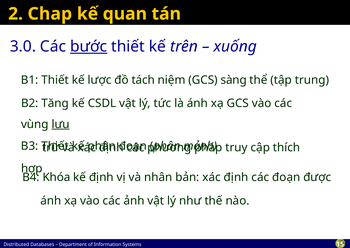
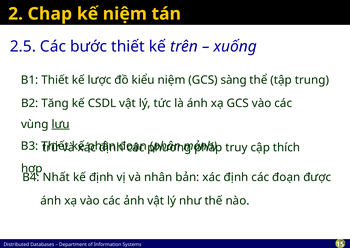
kế quan: quan -> niệm (125, 14)
3.0: 3.0 -> 2.5 (23, 47)
bước underline: present -> none (89, 47)
tách: tách -> kiểu (143, 80)
Khóa: Khóa -> Nhất (56, 177)
